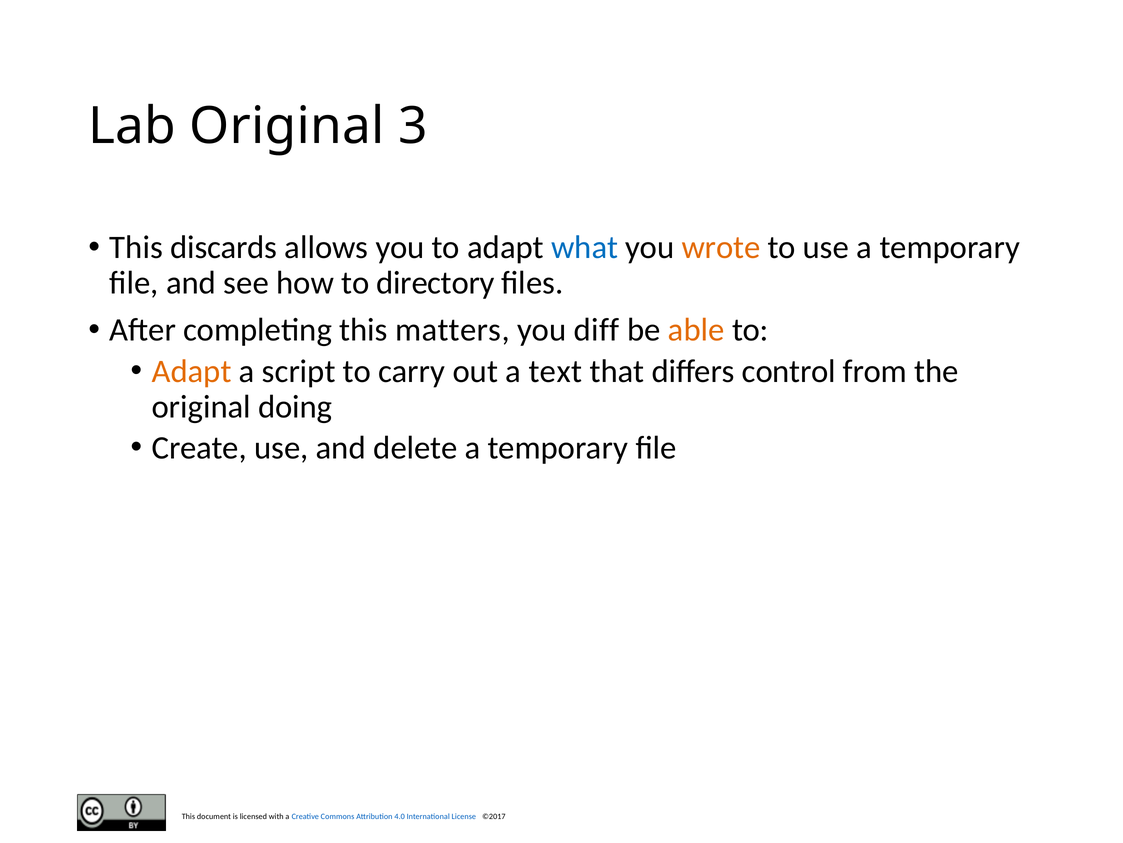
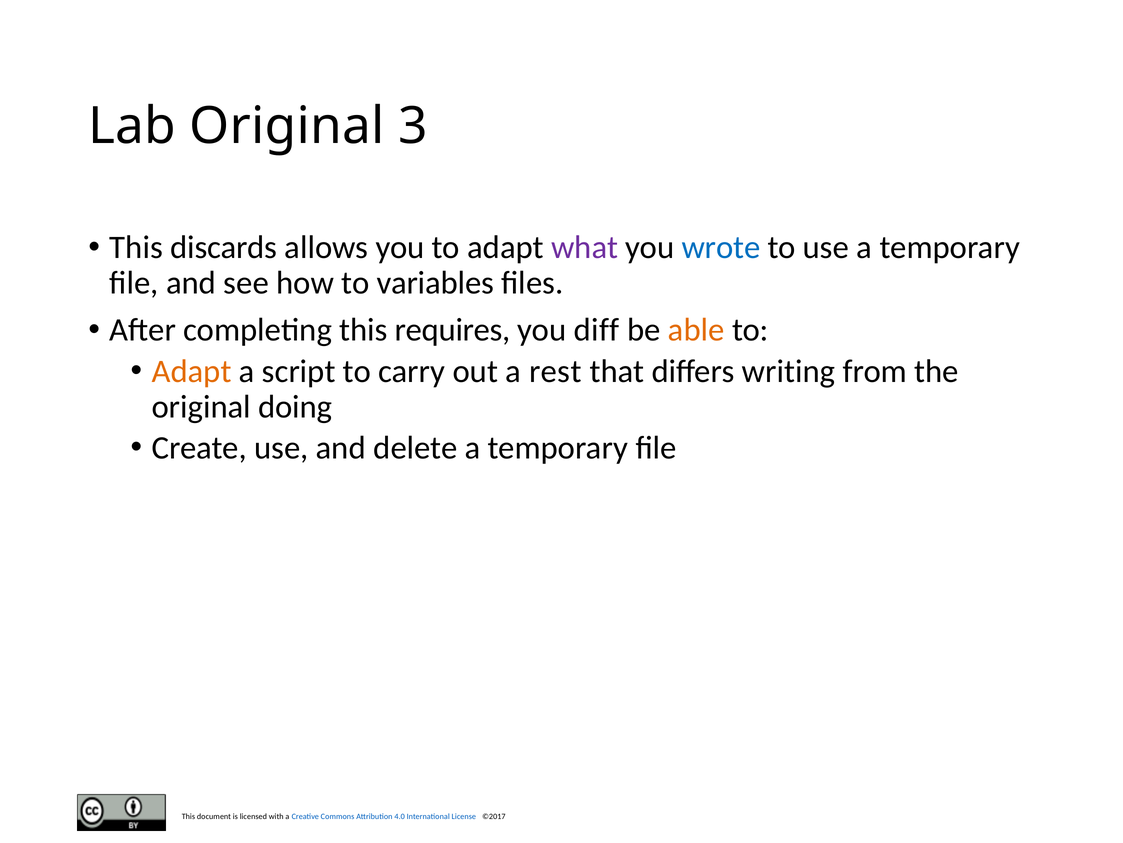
what colour: blue -> purple (585, 247)
wrote colour: orange -> blue (721, 247)
directory: directory -> variables (435, 283)
matters: matters -> requires (453, 330)
text: text -> rest (555, 371)
control: control -> writing (789, 371)
